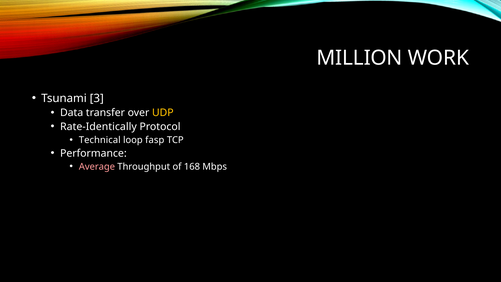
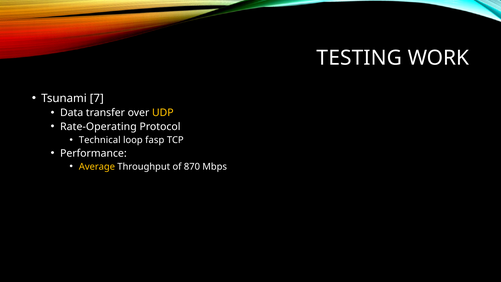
MILLION: MILLION -> TESTING (359, 58)
3: 3 -> 7 (97, 98)
Rate-Identically: Rate-Identically -> Rate-Operating (98, 127)
Average colour: pink -> yellow (97, 166)
168: 168 -> 870 (192, 166)
